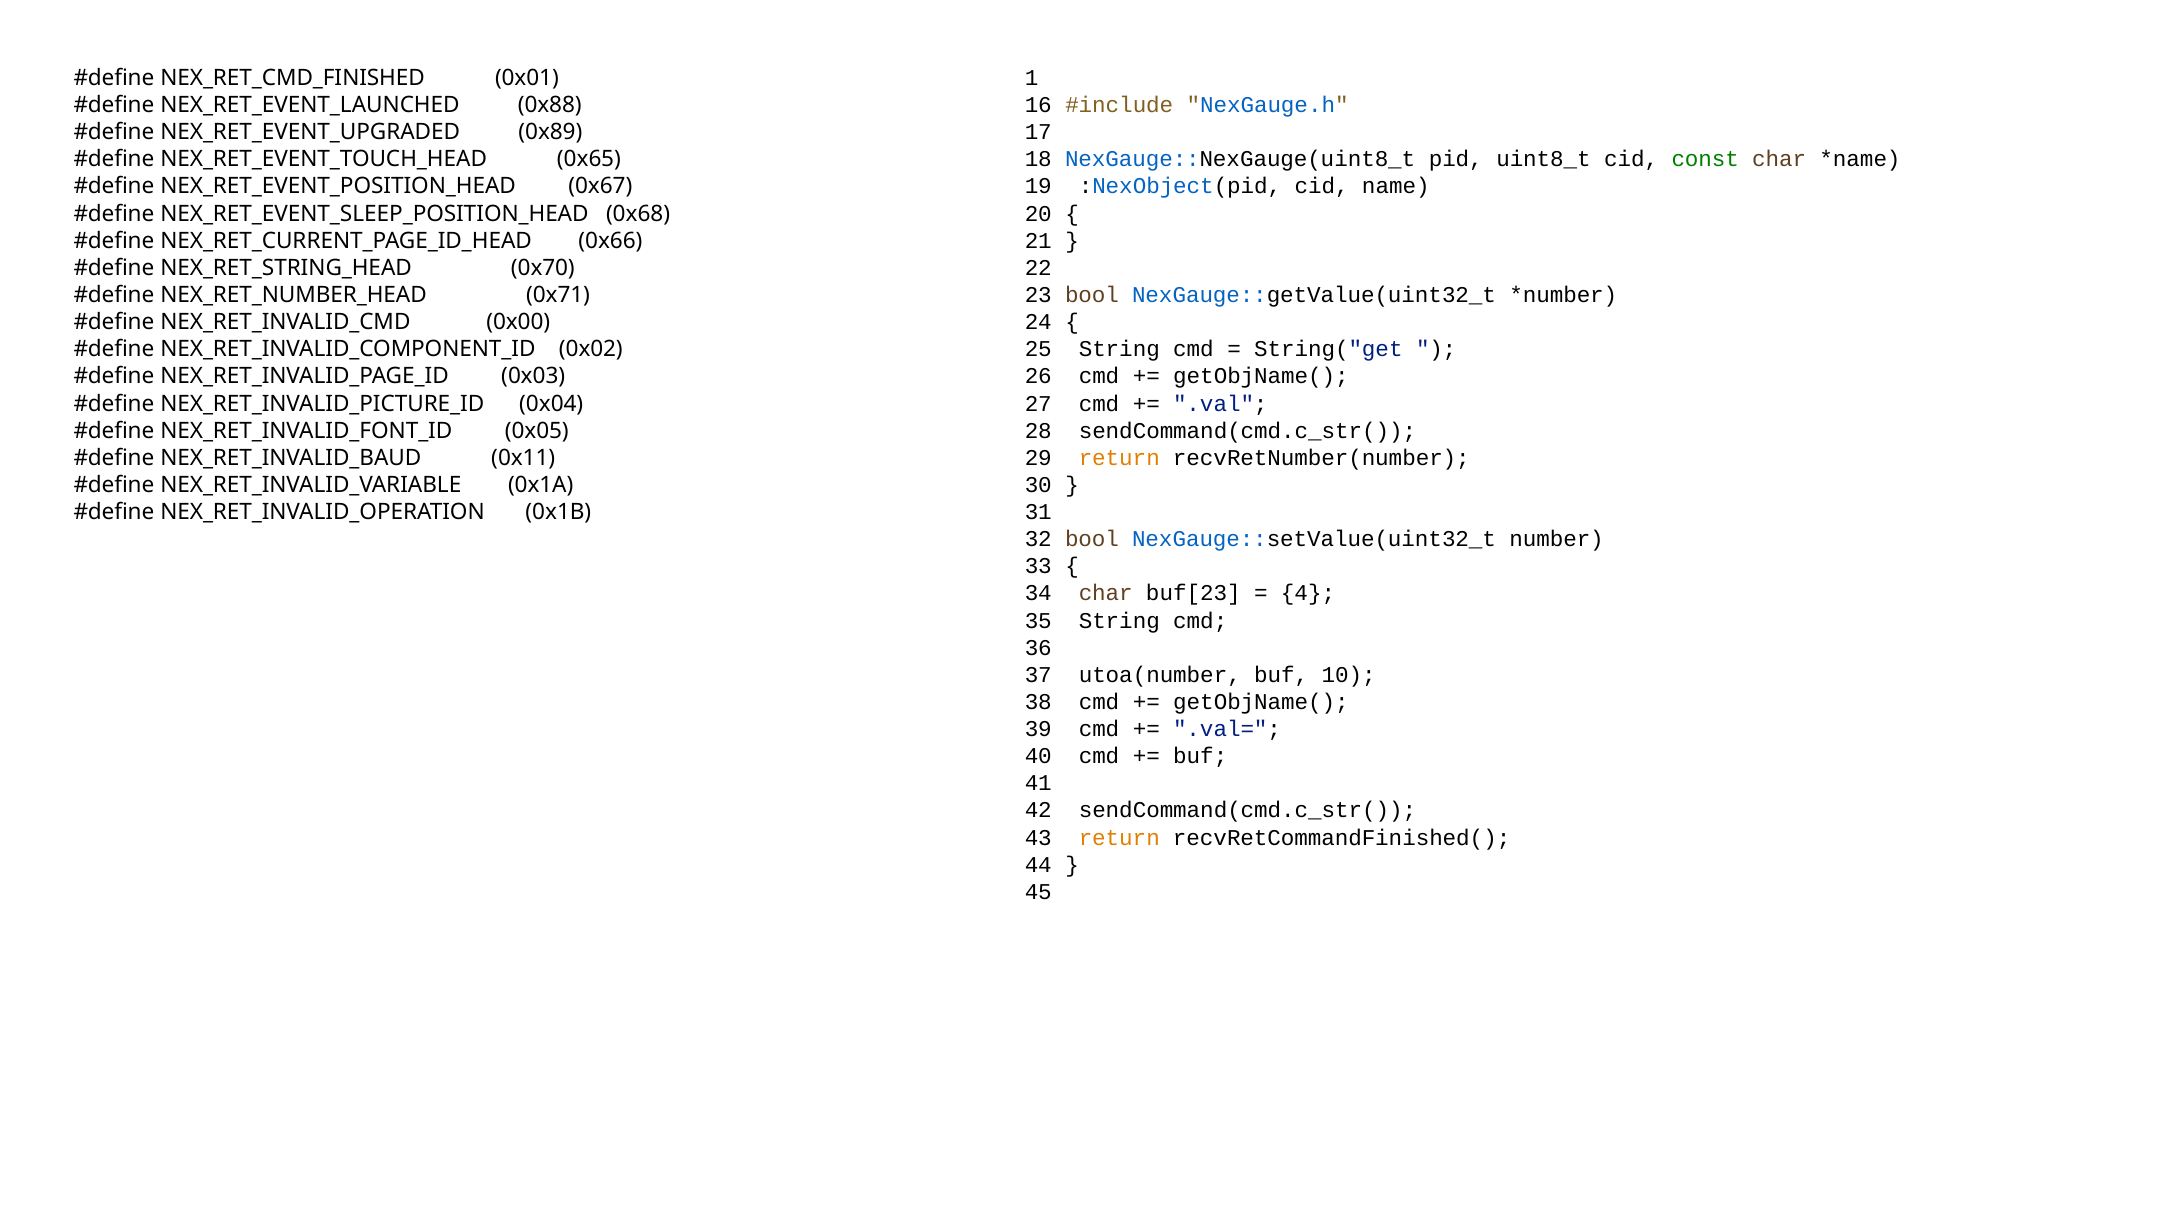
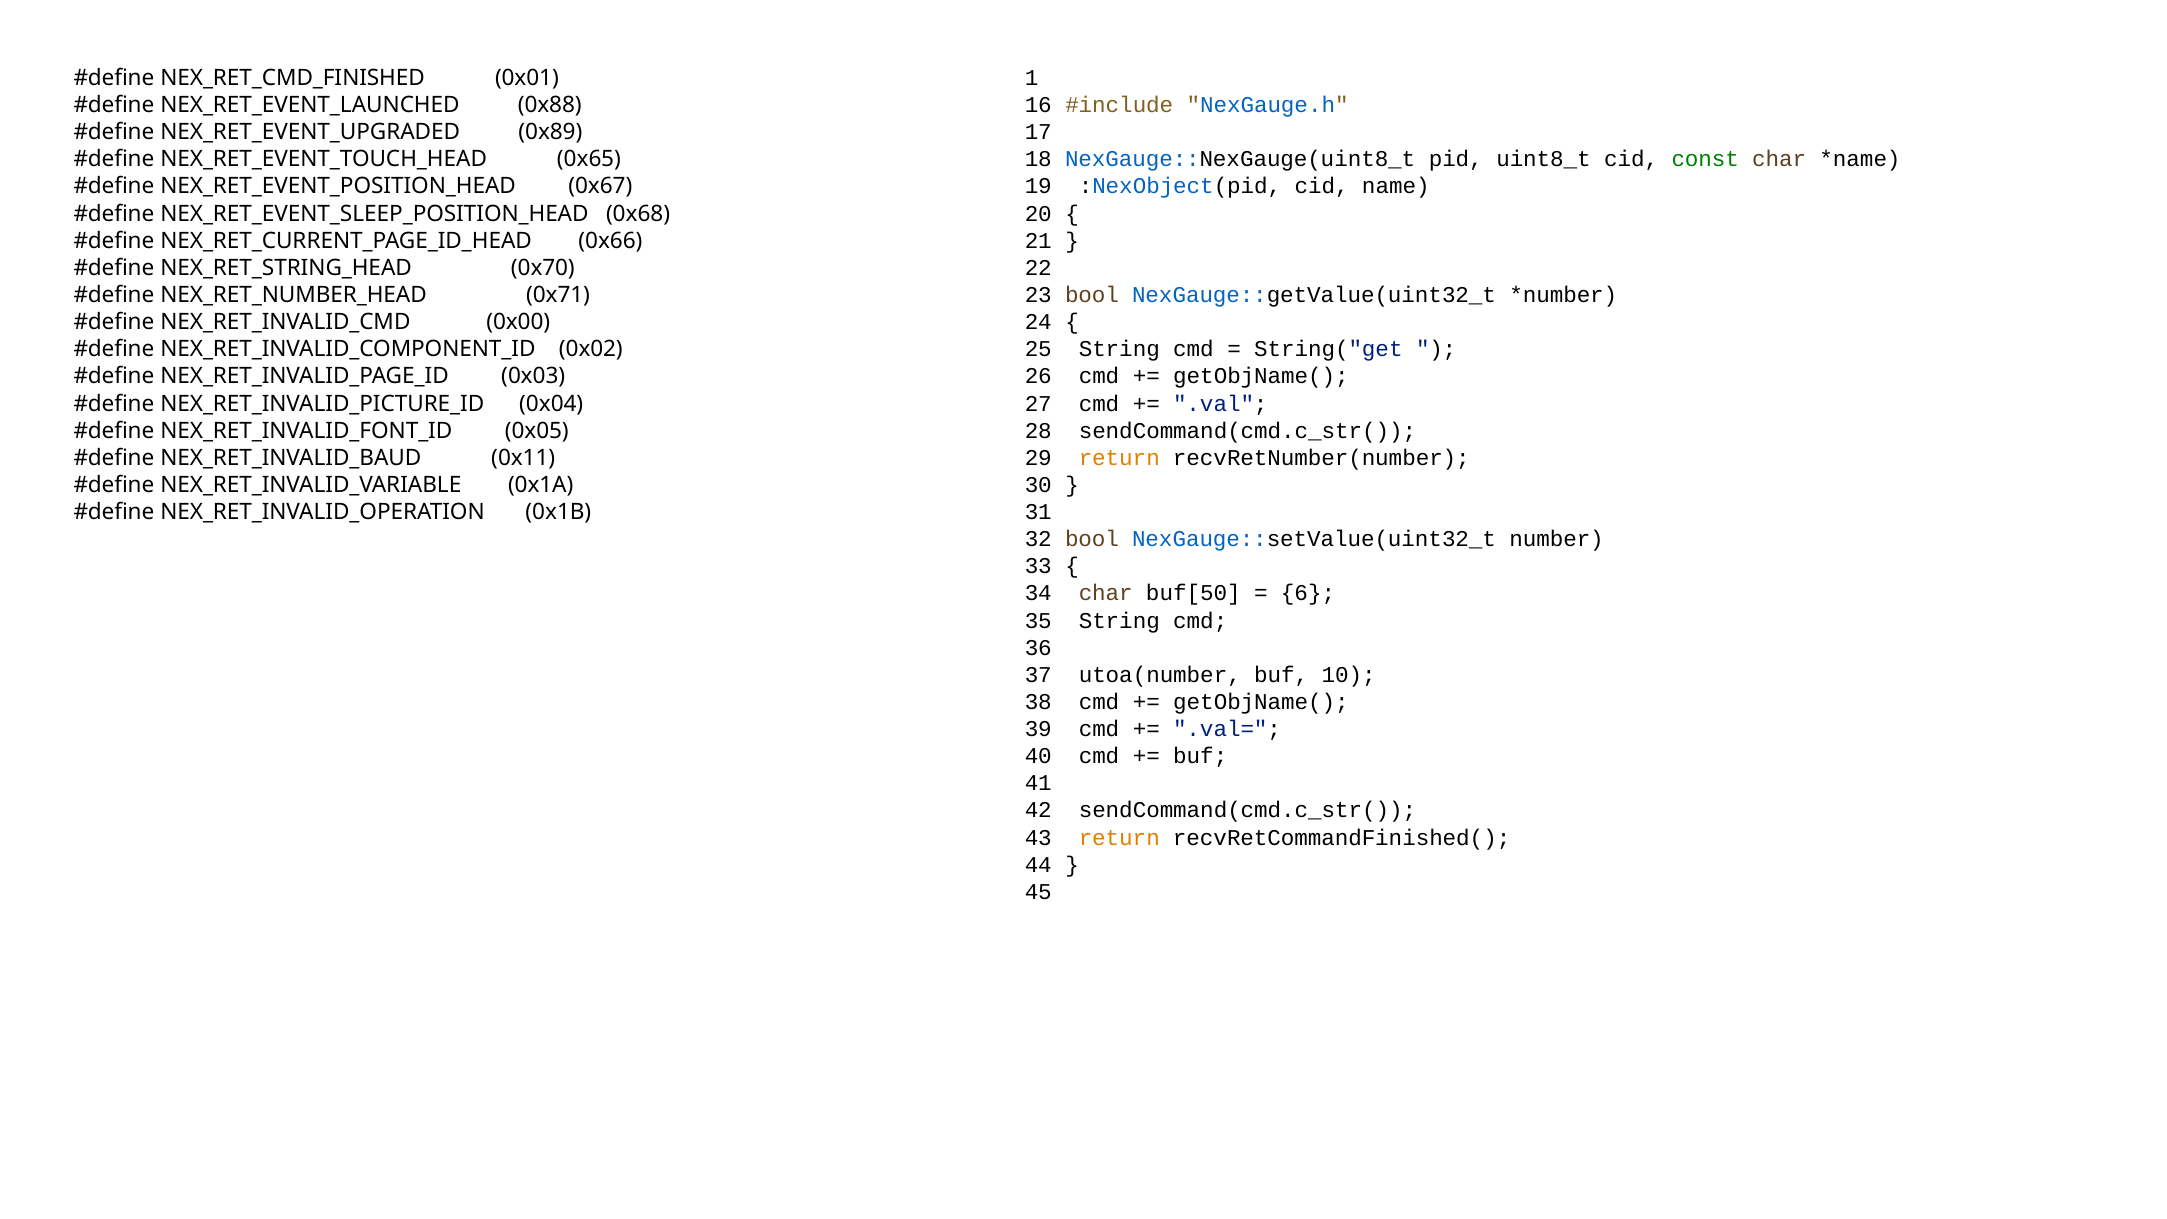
buf[23: buf[23 -> buf[50 (1193, 593)
4: 4 -> 6 (1308, 593)
